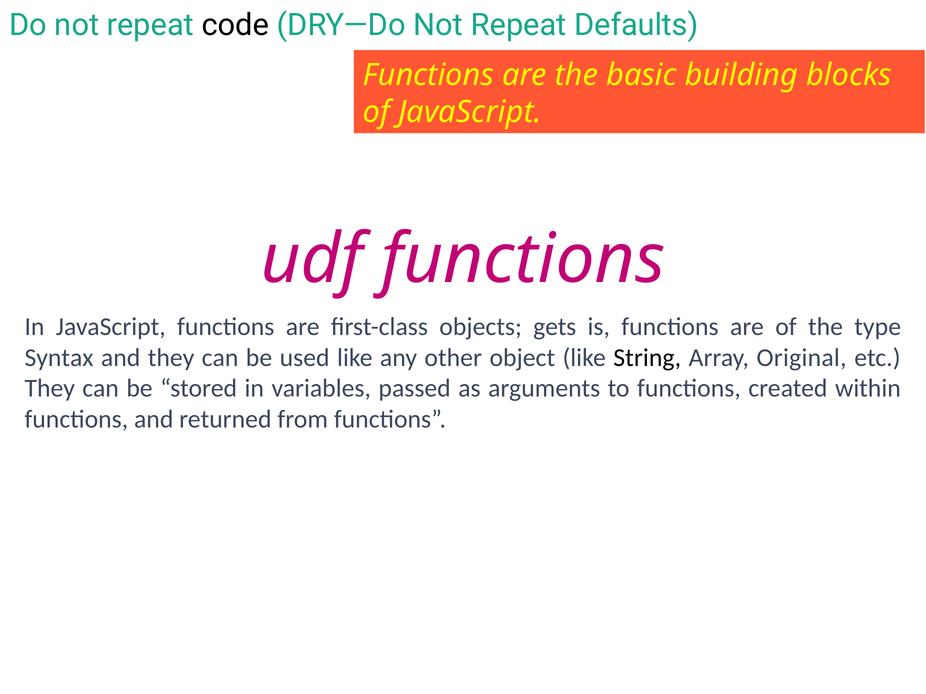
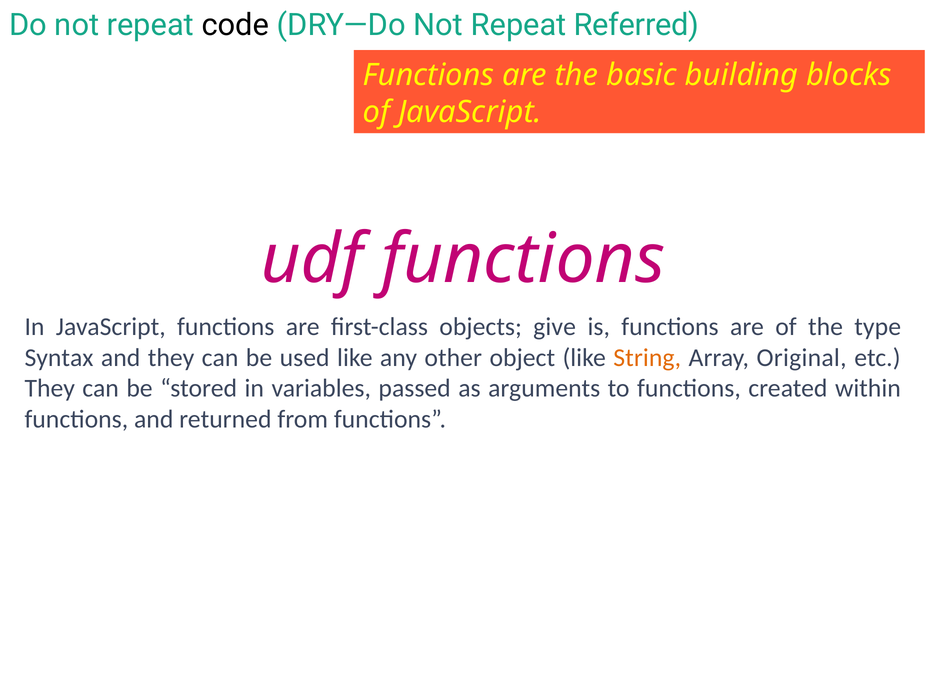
Defaults: Defaults -> Referred (636, 25)
gets: gets -> give (555, 327)
String colour: black -> orange (647, 358)
